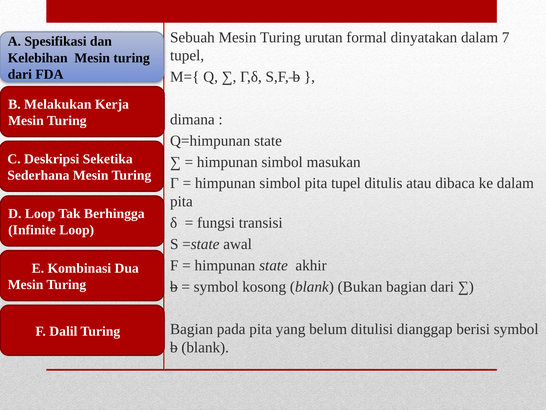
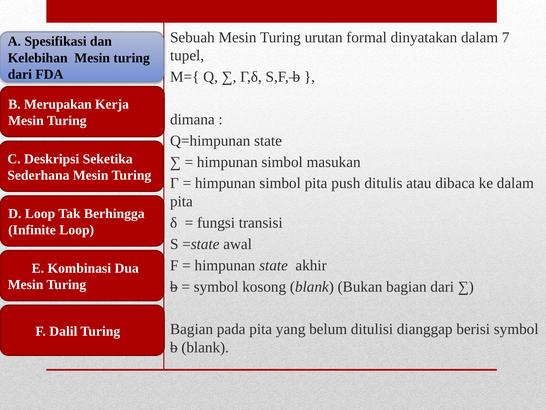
Melakukan: Melakukan -> Merupakan (58, 104)
pita tupel: tupel -> push (346, 183)
